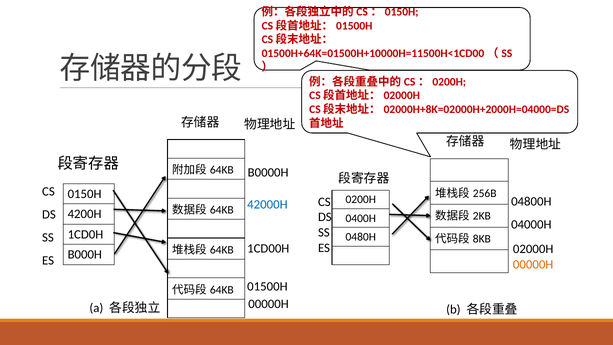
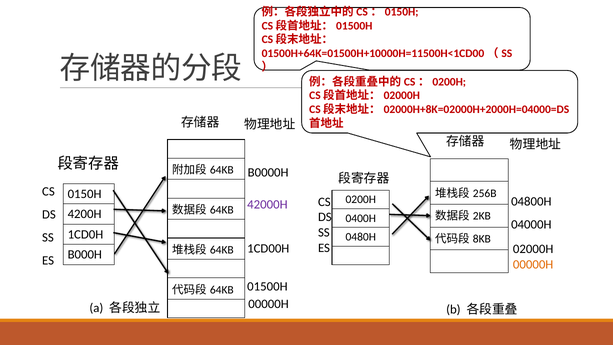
42000H colour: blue -> purple (267, 204)
